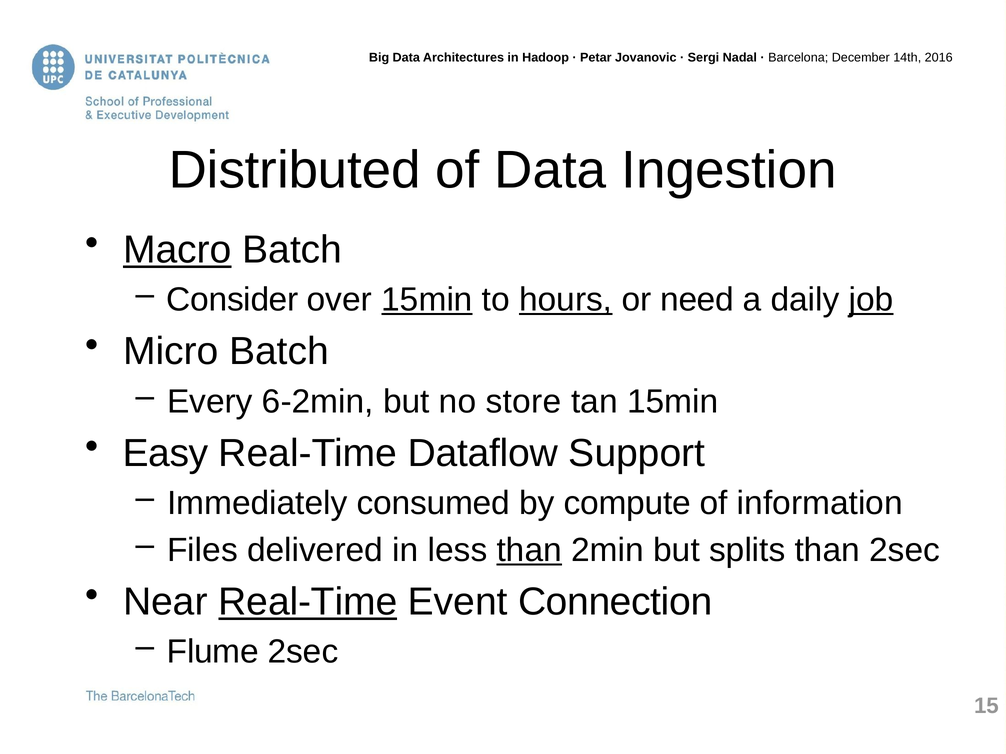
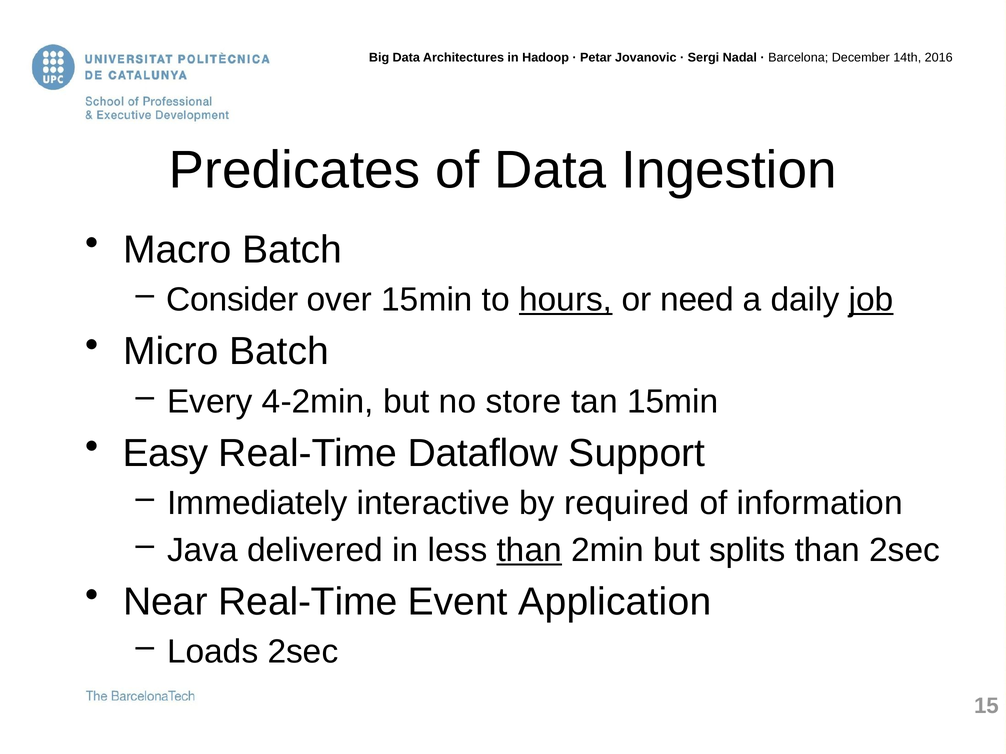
Distributed: Distributed -> Predicates (295, 170)
Macro underline: present -> none (177, 250)
15min underline: present -> none (427, 300)
6-2min: 6-2min -> 4-2min (318, 402)
consumed: consumed -> interactive (433, 503)
compute: compute -> required (627, 503)
Files: Files -> Java (202, 550)
Real-Time underline: present -> none (308, 602)
Connection: Connection -> Application (615, 602)
Flume: Flume -> Loads (213, 652)
